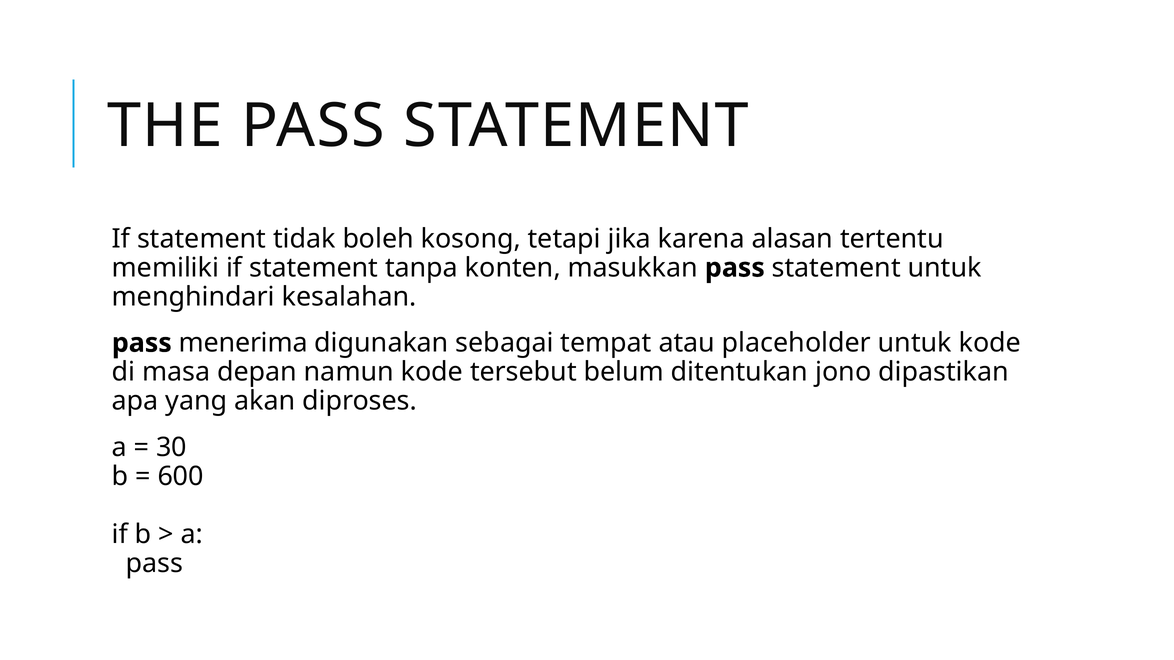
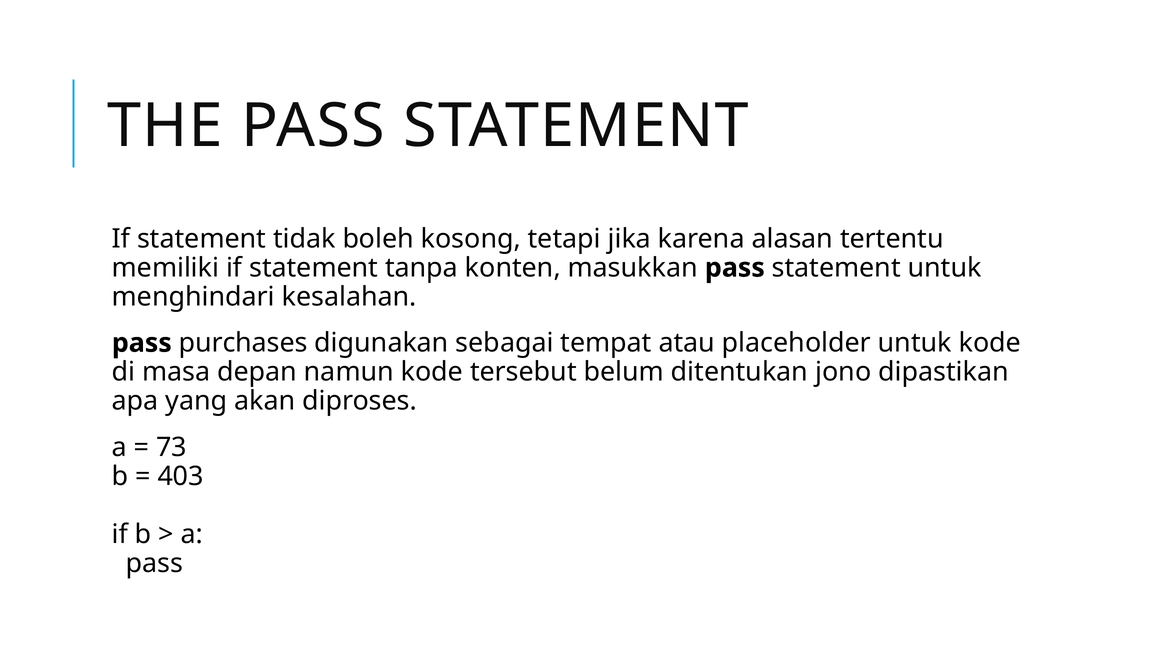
menerima: menerima -> purchases (243, 343)
30: 30 -> 73 (171, 447)
600: 600 -> 403 (181, 476)
